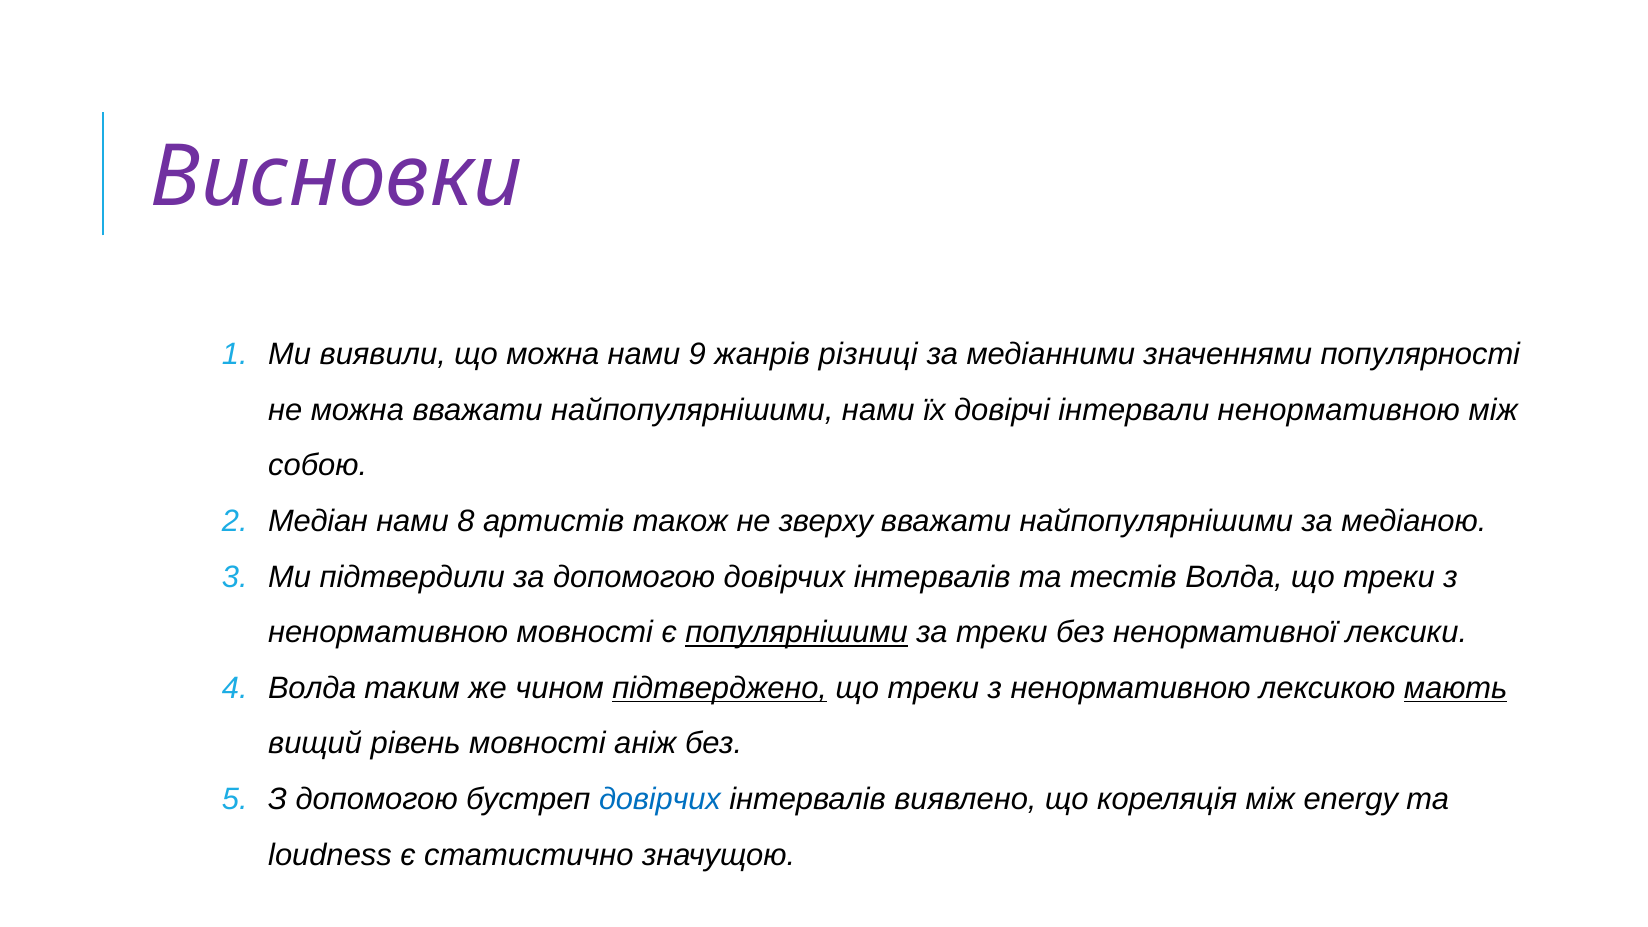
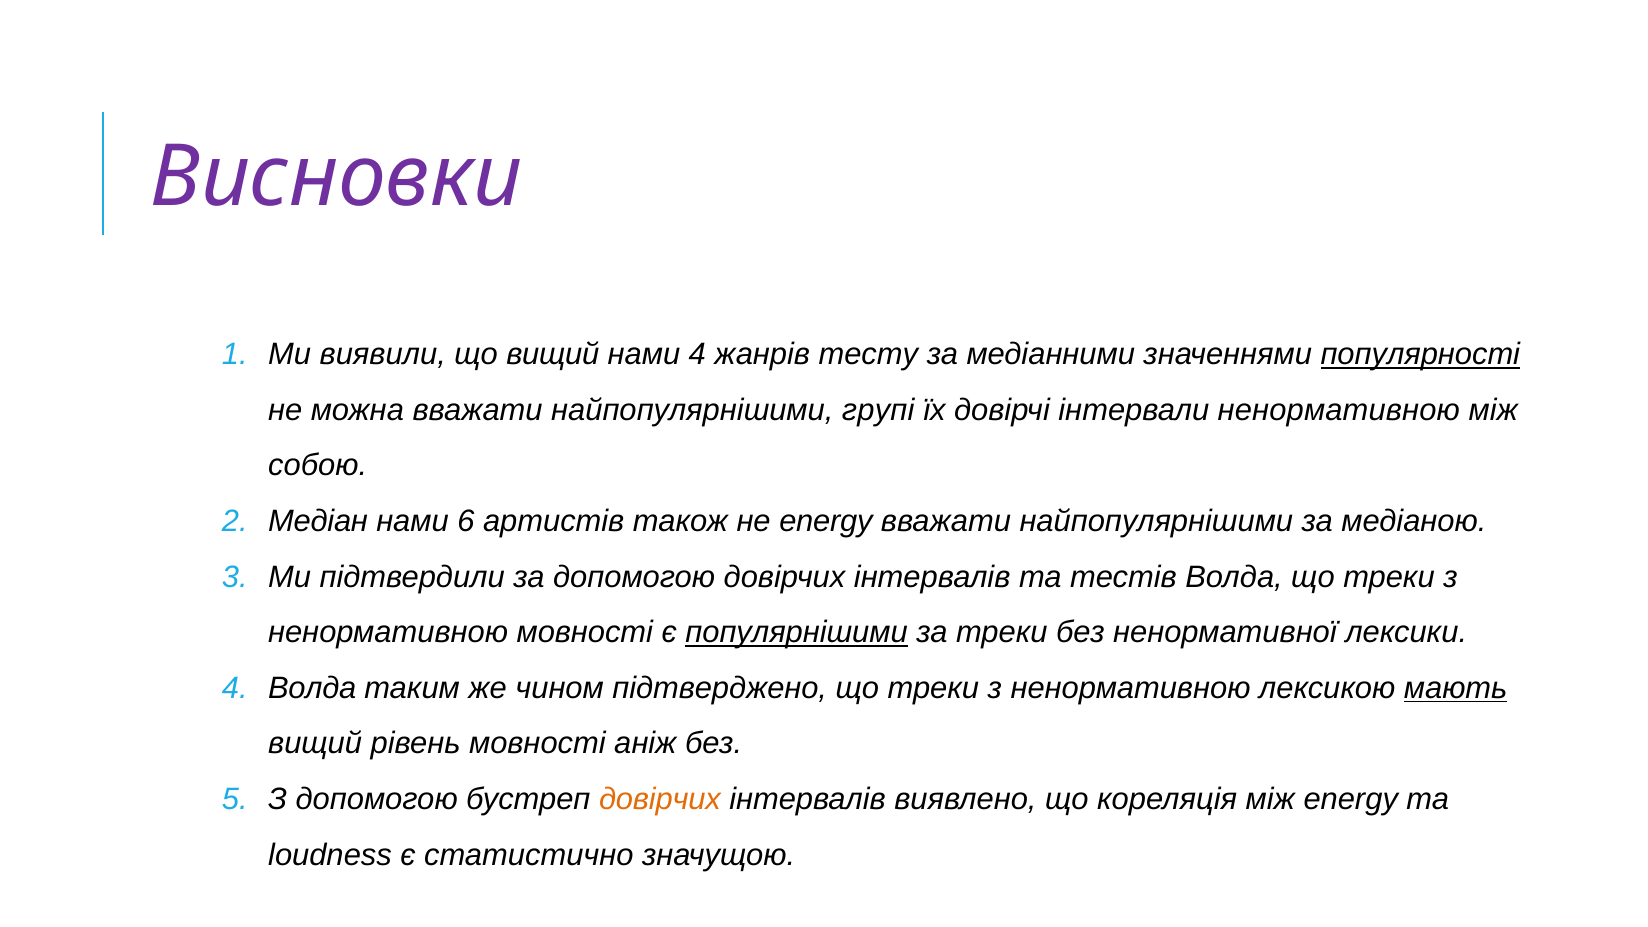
що можна: можна -> вищий (553, 354)
нами 9: 9 -> 4 (697, 354)
різниці: різниці -> тесту (868, 354)
популярності underline: none -> present (1420, 354)
найпопулярнішими нами: нами -> групі (878, 410)
8: 8 -> 6 (466, 521)
не зверху: зверху -> energy (826, 521)
підтверджено underline: present -> none (720, 688)
довірчих colour: blue -> orange (660, 799)
